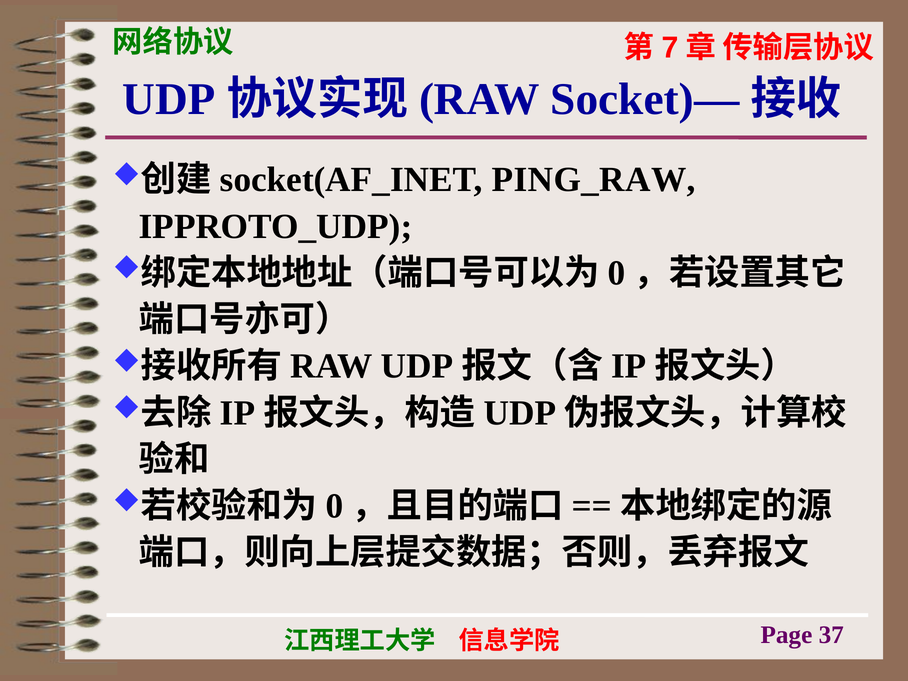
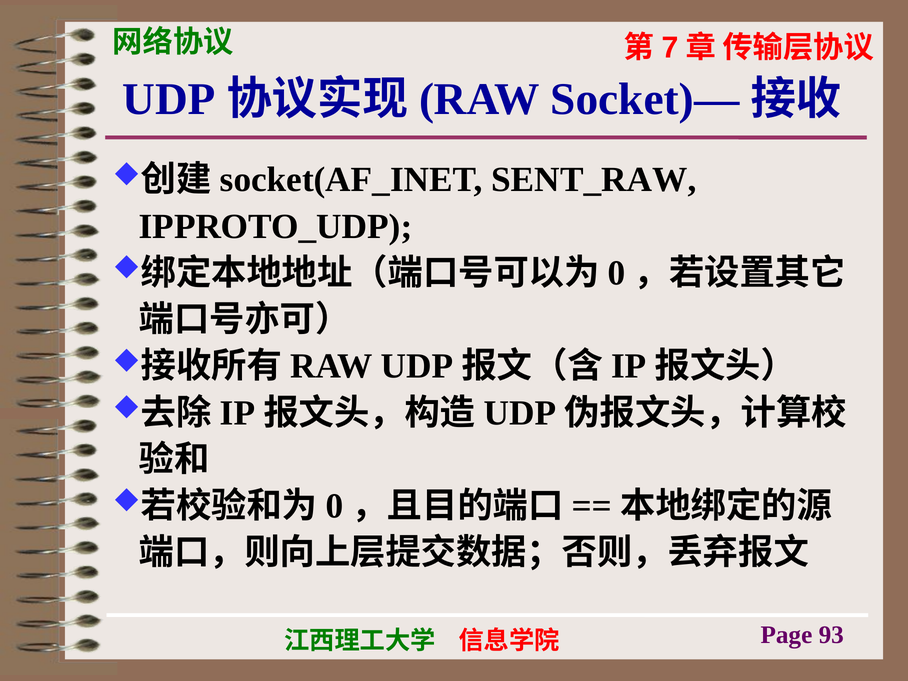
PING_RAW: PING_RAW -> SENT_RAW (594, 180)
37: 37 -> 93 (831, 635)
